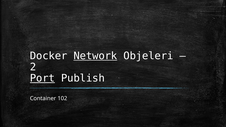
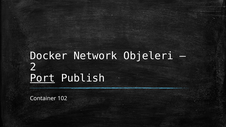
Network underline: present -> none (95, 56)
